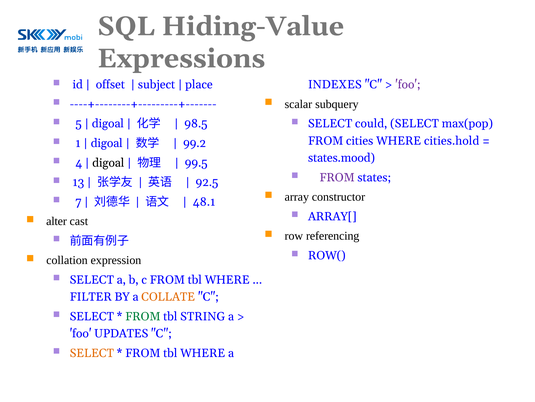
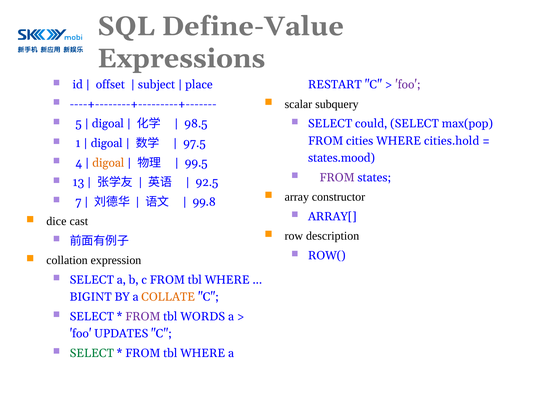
Hiding-Value: Hiding-Value -> Define-Value (253, 26)
INDEXES: INDEXES -> RESTART (335, 85)
99.2: 99.2 -> 97.5 (194, 143)
digoal colour: black -> orange (108, 162)
48.1: 48.1 -> 99.8 (204, 201)
alter: alter -> dice (56, 221)
referencing: referencing -> description (333, 236)
FILTER: FILTER -> BIGINT (91, 296)
FROM colour: green -> purple (143, 316)
STRING: STRING -> WORDS (203, 316)
SELECT colour: orange -> green (92, 353)
